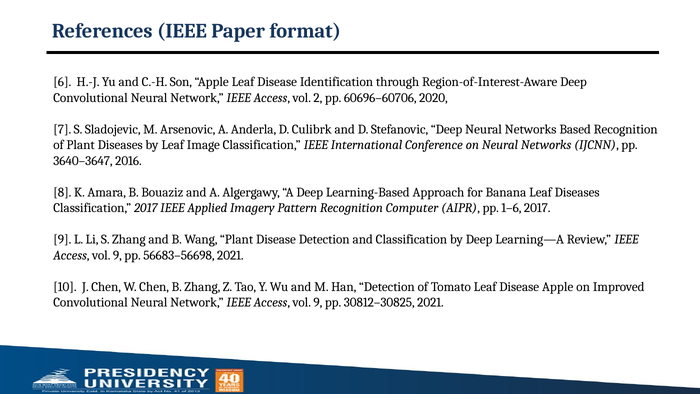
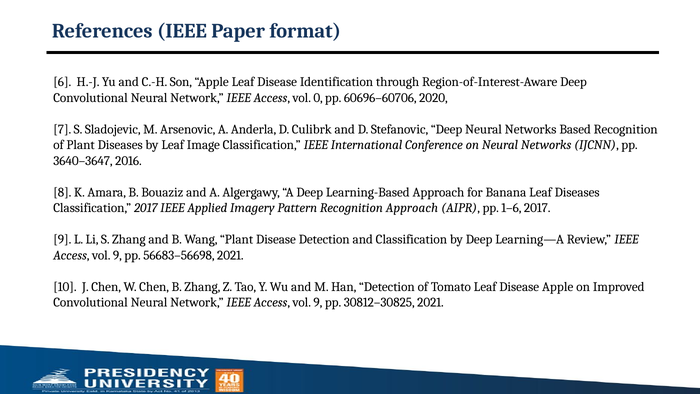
2: 2 -> 0 (318, 98)
Recognition Computer: Computer -> Approach (412, 208)
